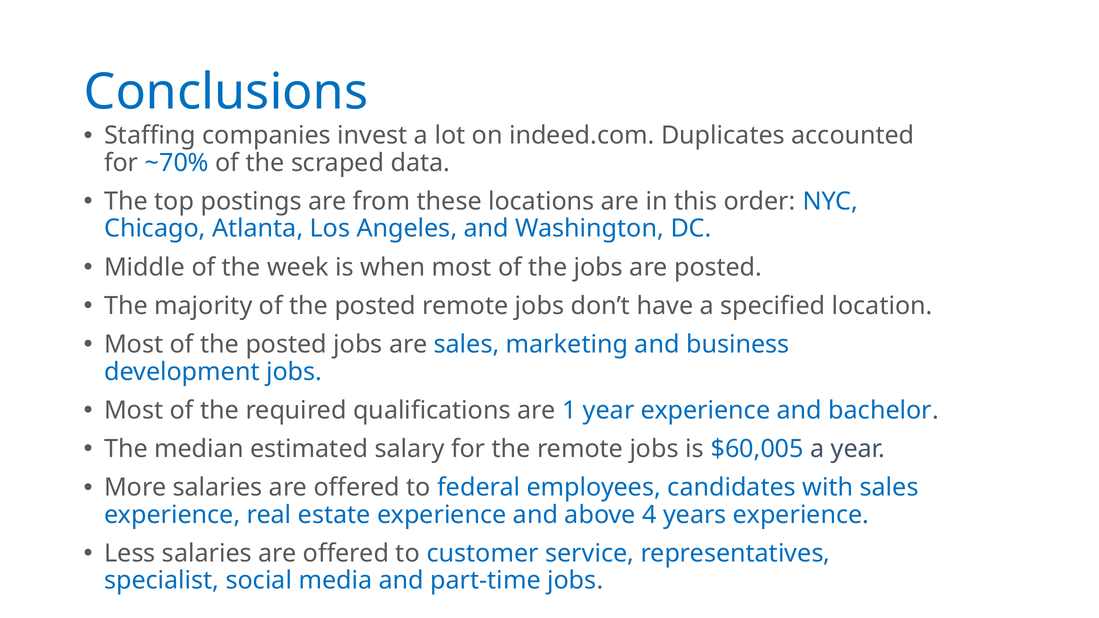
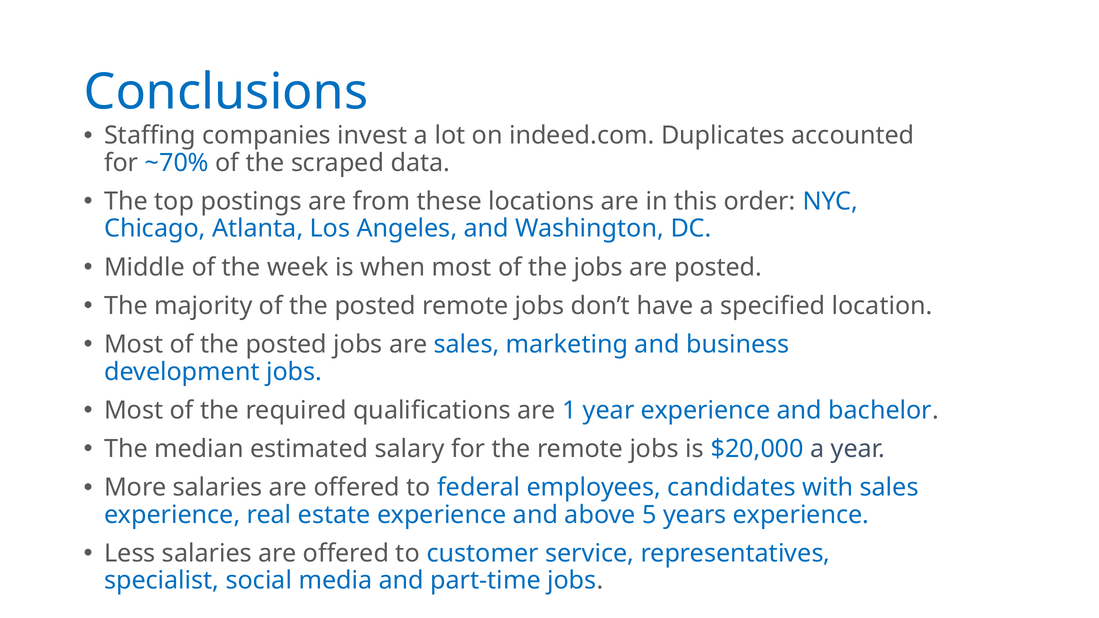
$60,005: $60,005 -> $20,000 (757, 449)
4: 4 -> 5 (649, 515)
